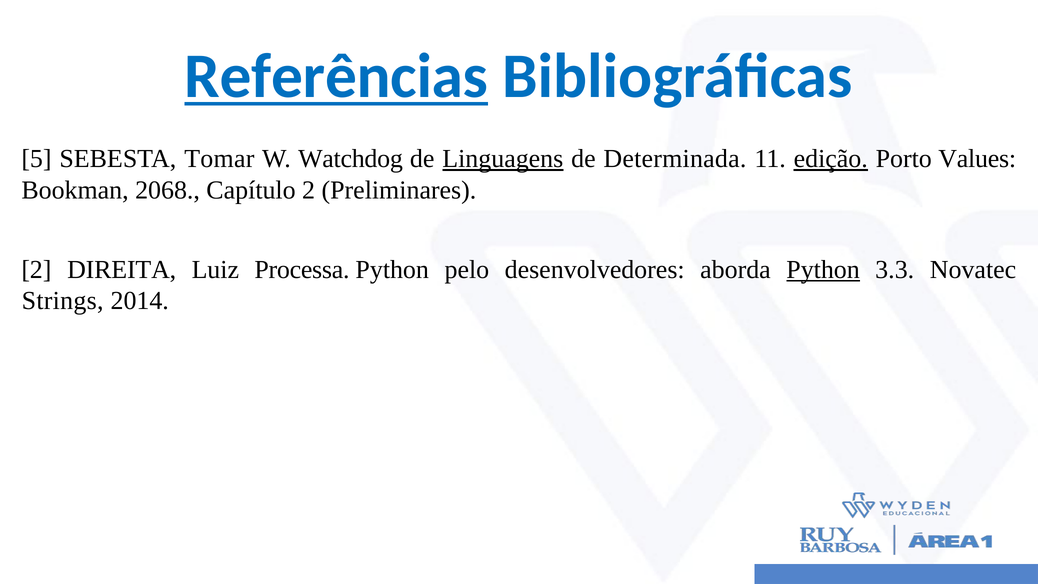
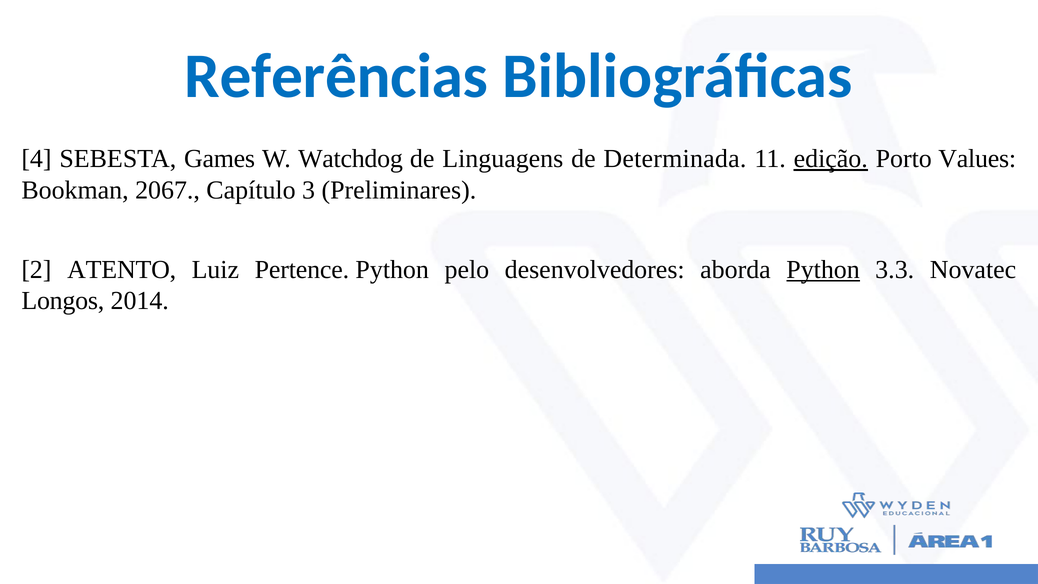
Referências underline: present -> none (336, 76)
5: 5 -> 4 (36, 159)
Tomar: Tomar -> Games (220, 159)
Linguagens underline: present -> none (503, 159)
2068: 2068 -> 2067 (168, 190)
Capítulo 2: 2 -> 3 (309, 190)
DIREITA: DIREITA -> ATENTO (122, 270)
Processa: Processa -> Pertence (302, 270)
Strings: Strings -> Longos (63, 301)
